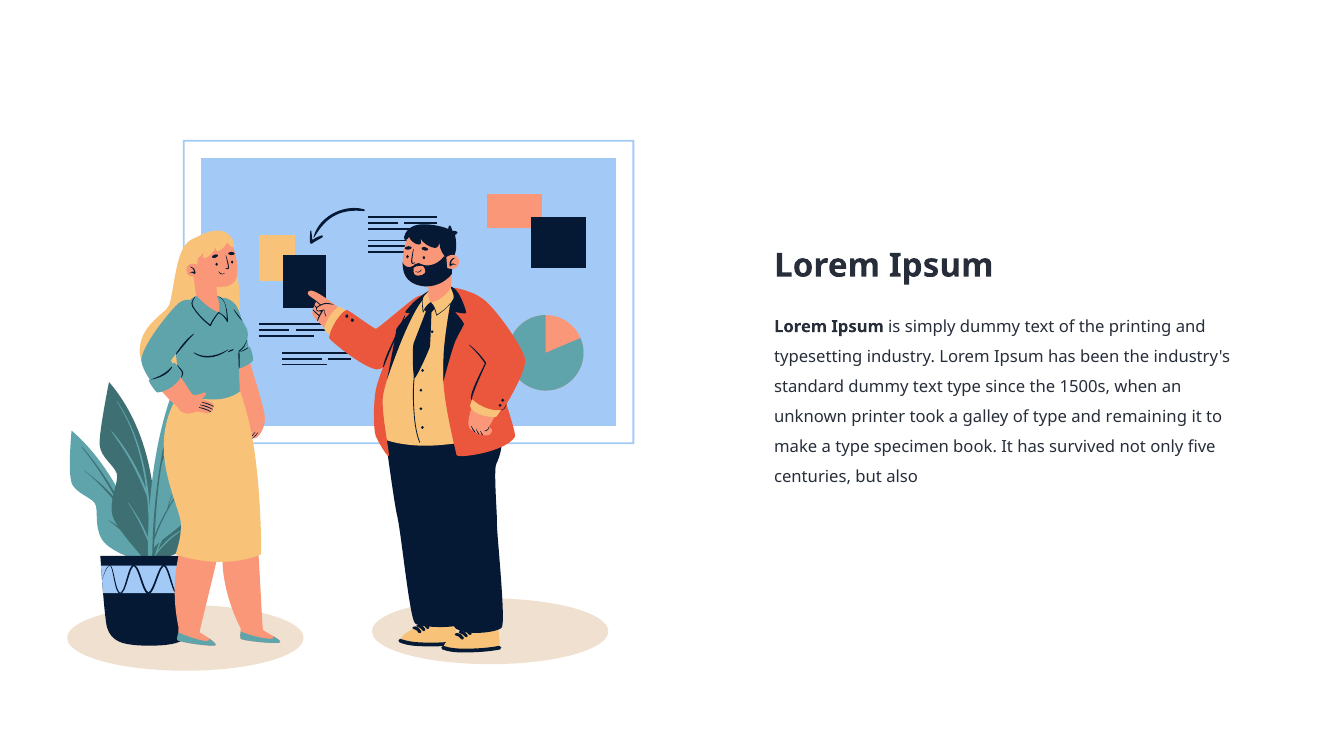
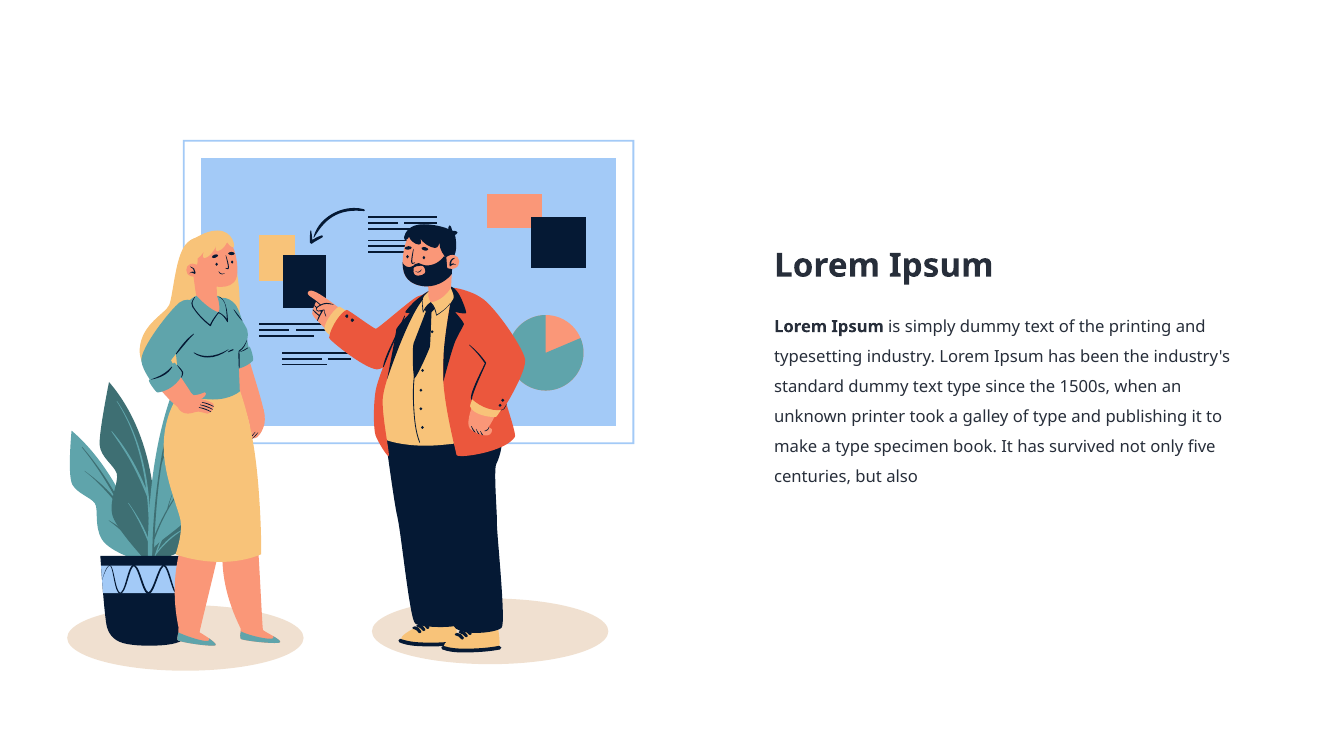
remaining: remaining -> publishing (1146, 417)
